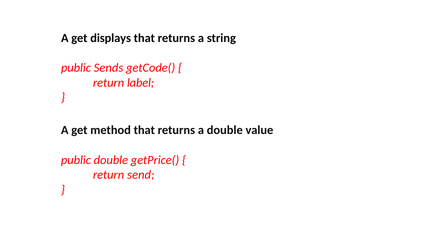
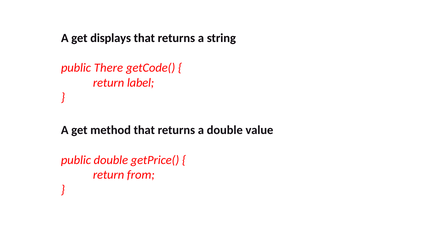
Sends: Sends -> There (109, 68)
send: send -> from (141, 175)
